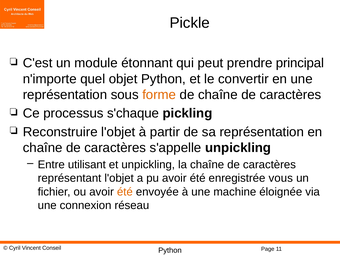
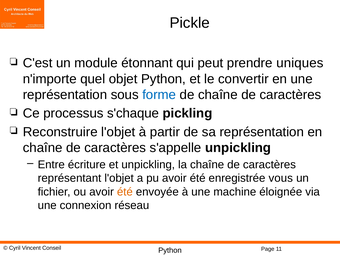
principal: principal -> uniques (300, 63)
forme colour: orange -> blue (159, 95)
utilisant: utilisant -> écriture (87, 165)
